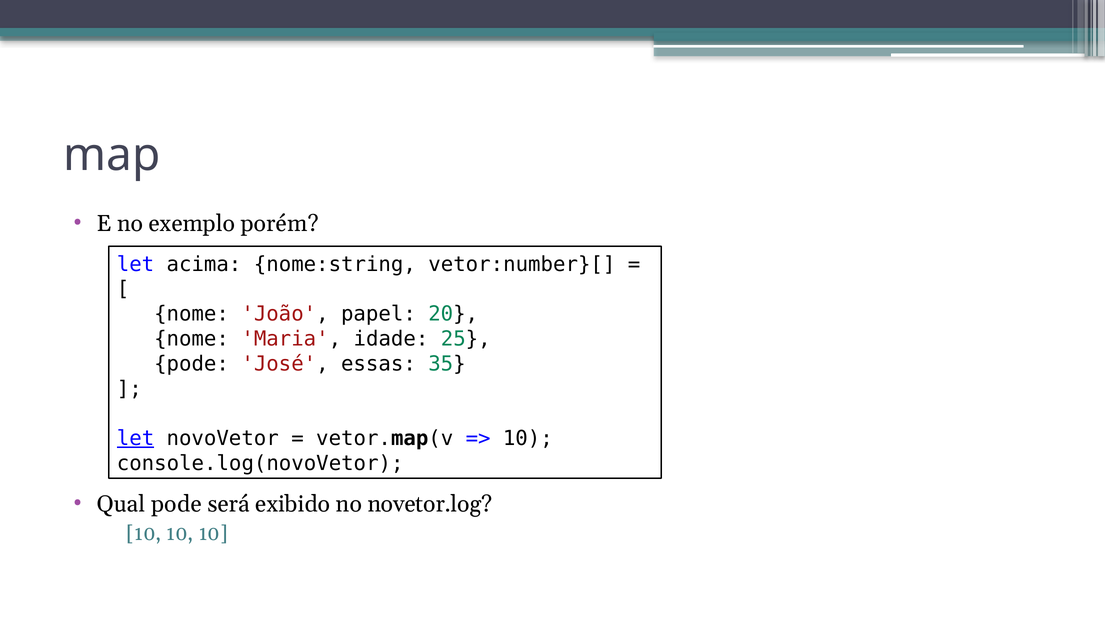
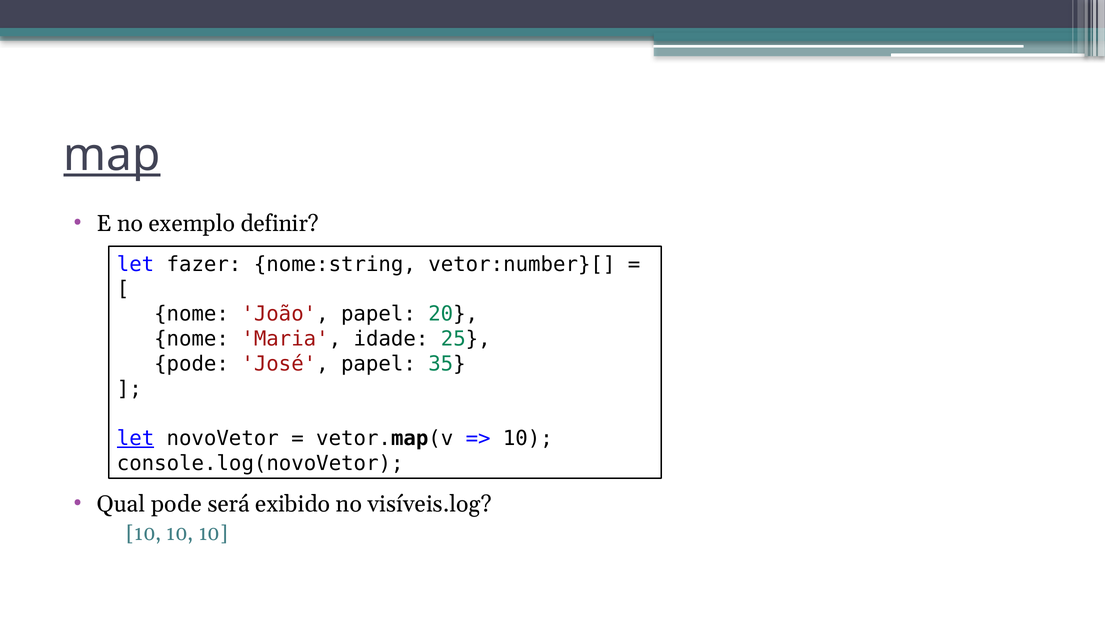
map underline: none -> present (112, 155)
porém: porém -> definir (280, 223)
acima: acima -> fazer (204, 264)
José essas: essas -> papel (378, 364)
novetor.log: novetor.log -> visíveis.log (430, 504)
